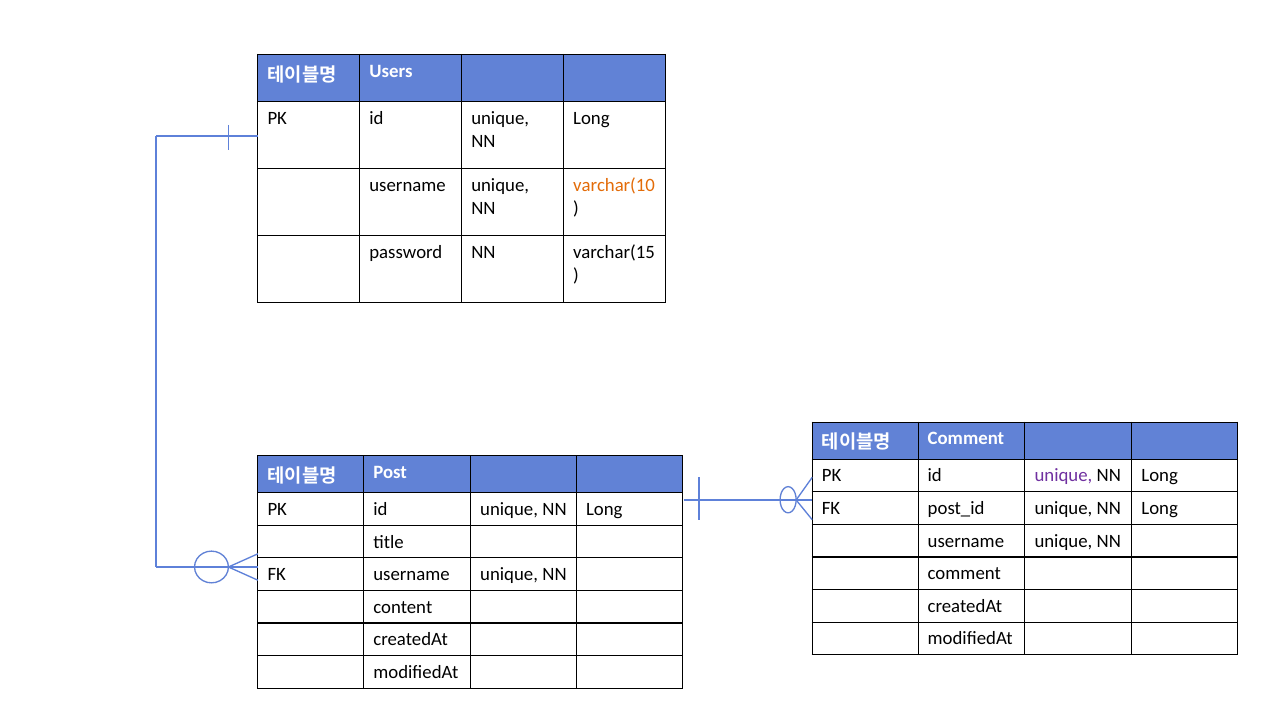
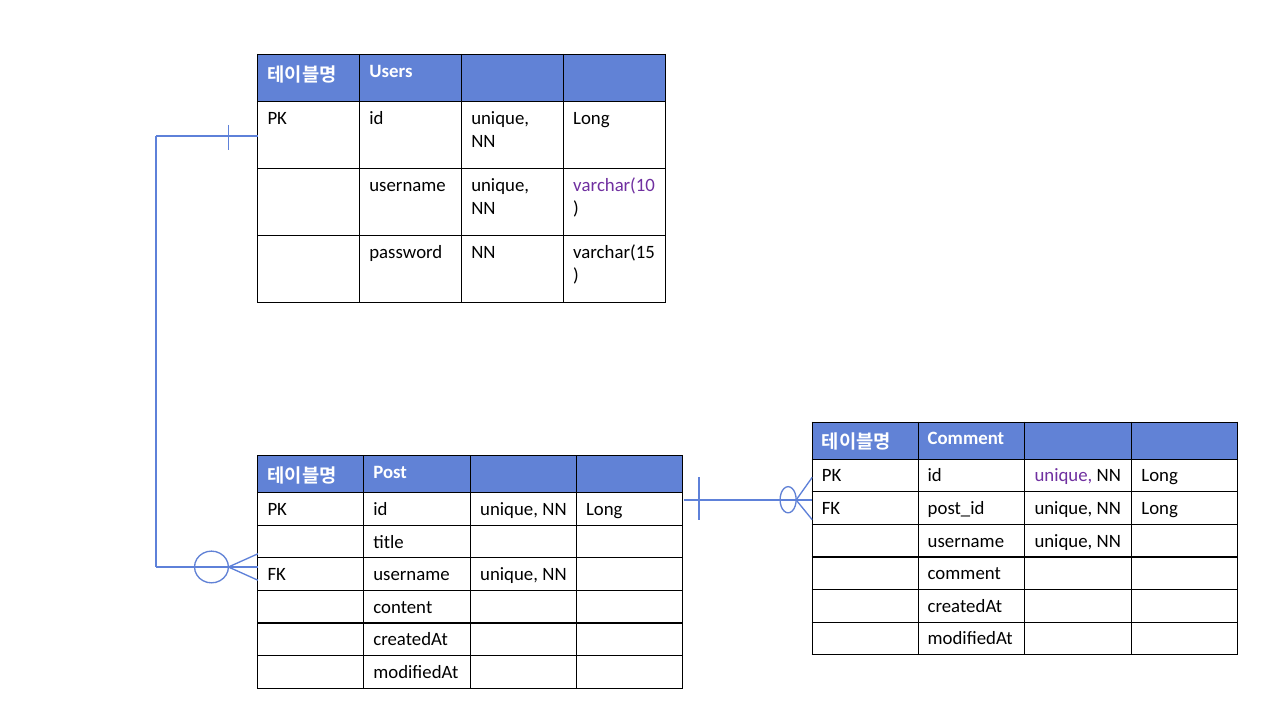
varchar(10 colour: orange -> purple (614, 185)
